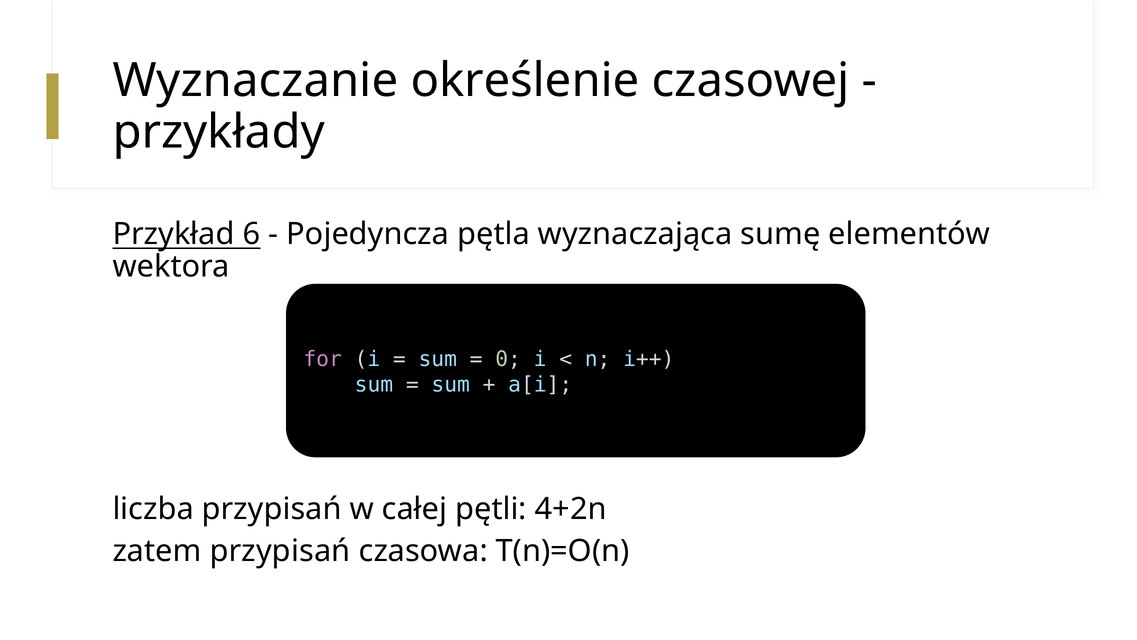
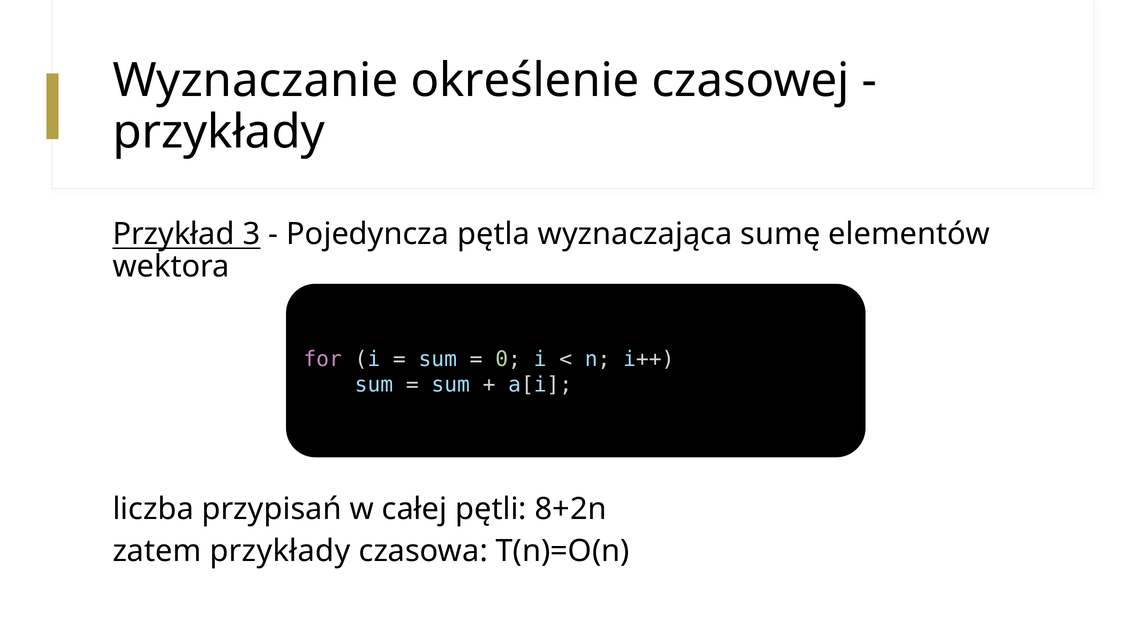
6: 6 -> 3 (252, 234)
4+2n: 4+2n -> 8+2n (571, 509)
zatem przypisań: przypisań -> przykłady (280, 551)
